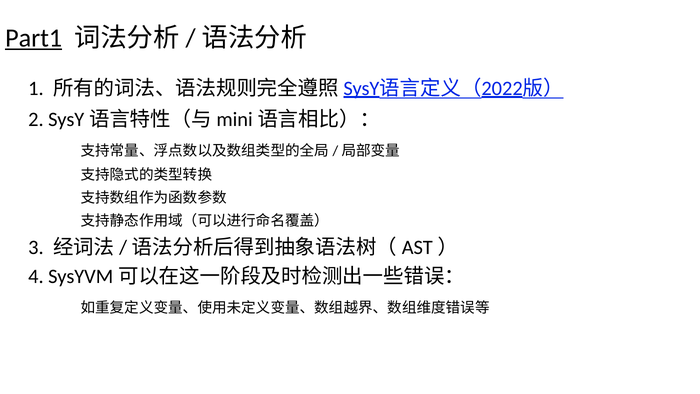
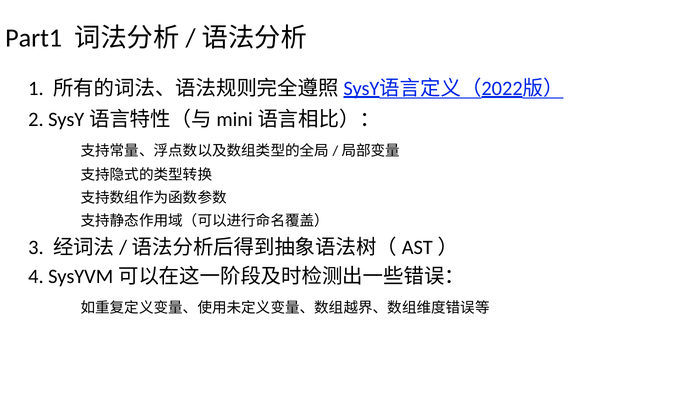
Part1 underline: present -> none (34, 38)
